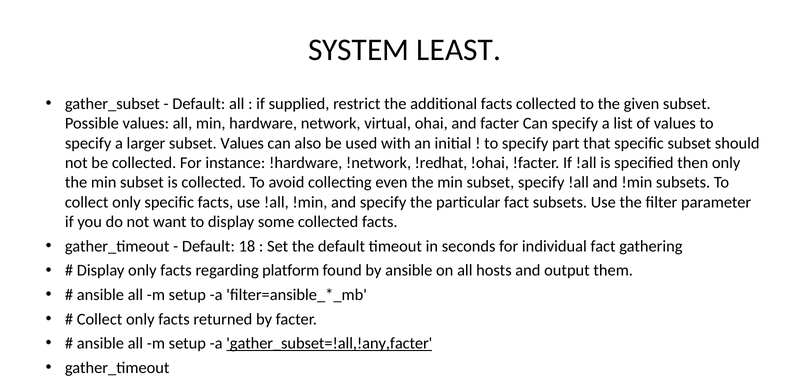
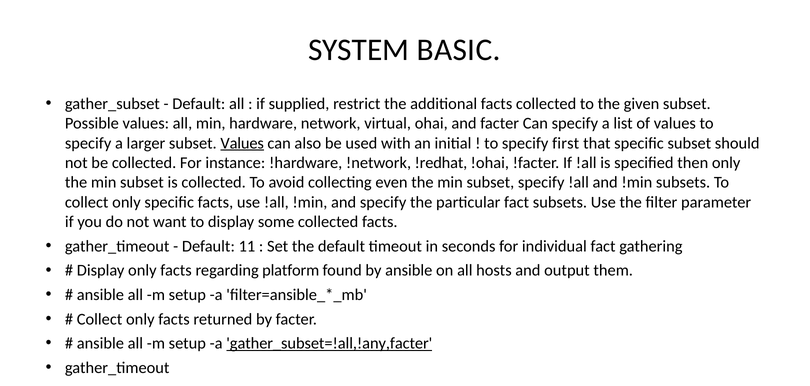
LEAST: LEAST -> BASIC (459, 50)
Values underline: none -> present (242, 143)
part: part -> first (566, 143)
18: 18 -> 11 (247, 246)
